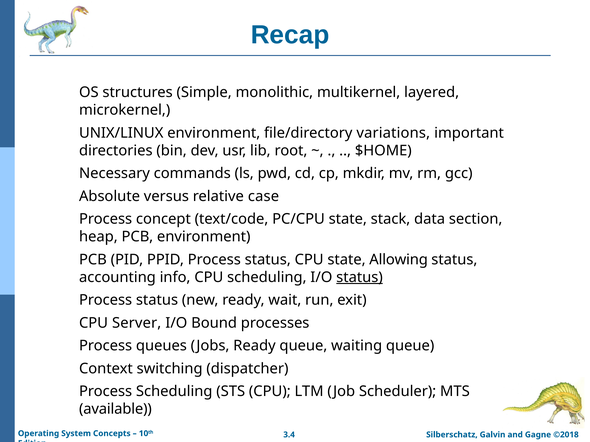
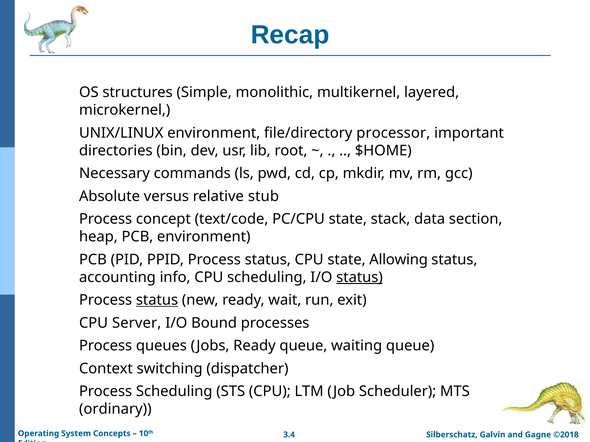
variations: variations -> processor (393, 133)
case: case -> stub (263, 196)
status underline: none -> present (157, 300)
available: available -> ordinary (115, 409)
